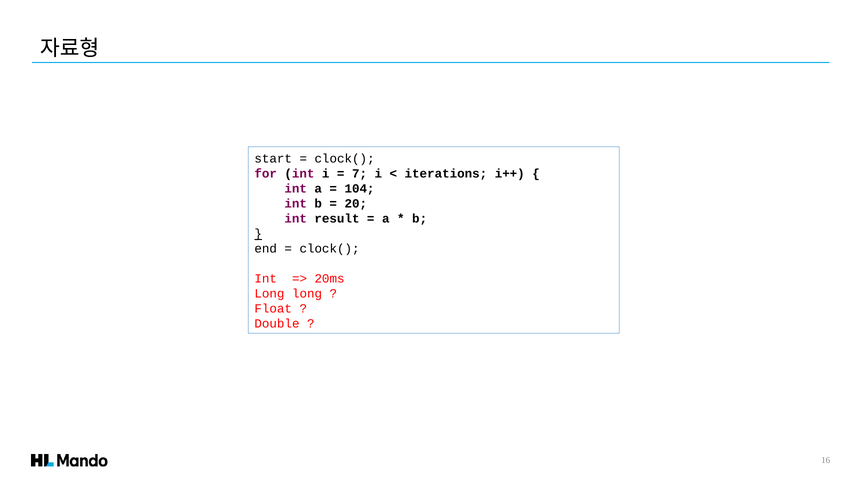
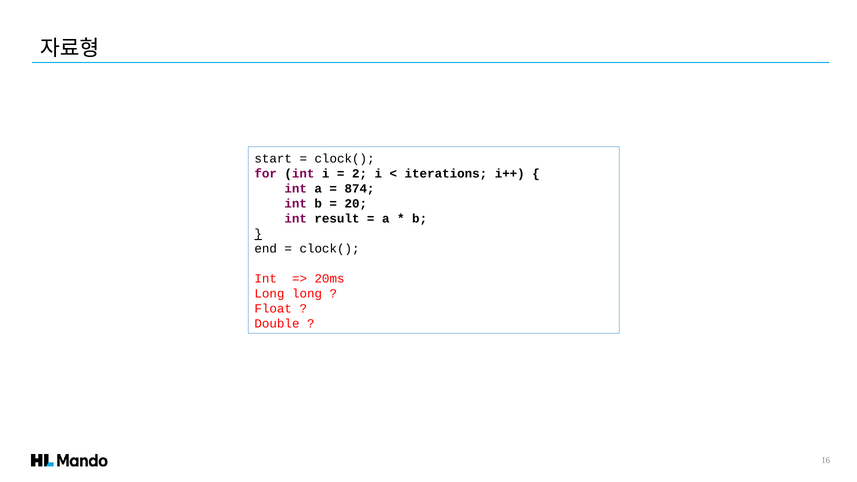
7: 7 -> 2 (360, 173)
104: 104 -> 874 (360, 188)
